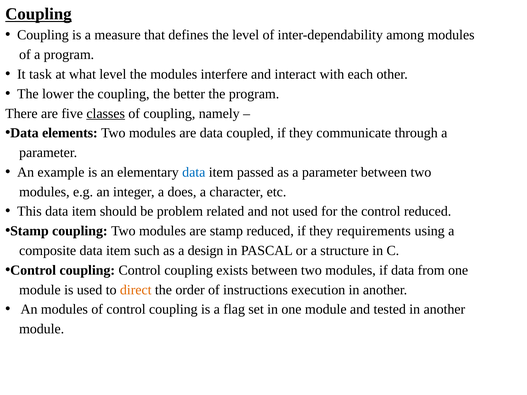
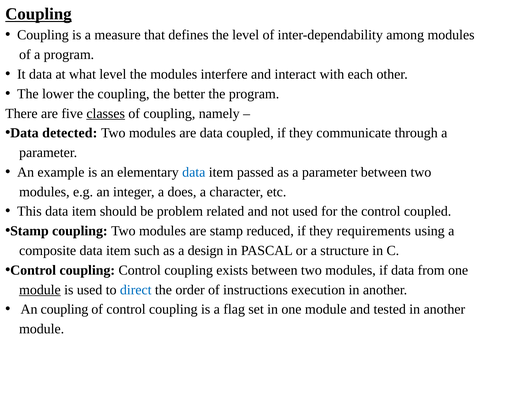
It task: task -> data (41, 74)
elements: elements -> detected (70, 133)
control reduced: reduced -> coupled (428, 212)
module underline: none -> present (40, 290)
direct colour: orange -> blue (136, 290)
An modules: modules -> coupling (64, 310)
